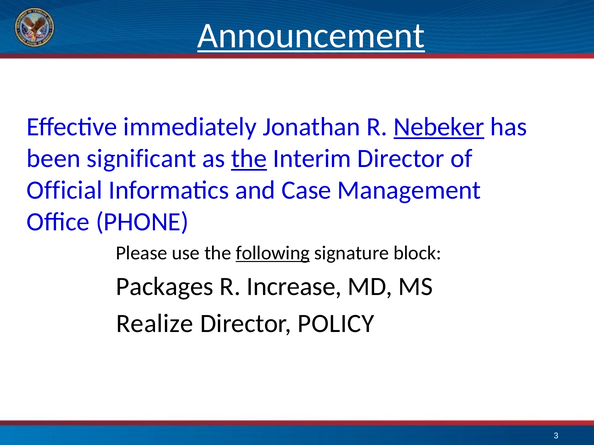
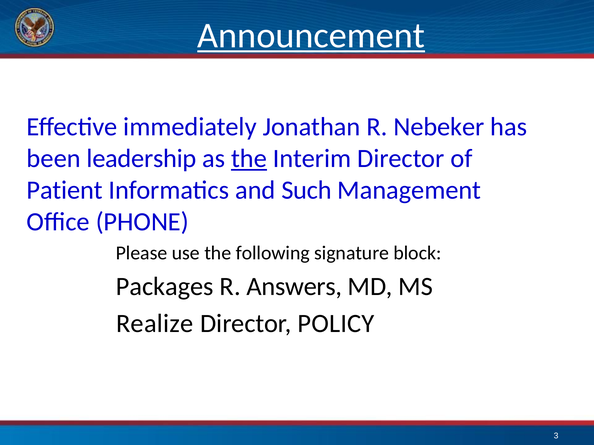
Nebeker underline: present -> none (439, 127)
significant: significant -> leadership (142, 159)
Official: Official -> Patient (65, 190)
Case: Case -> Such (307, 190)
following underline: present -> none (273, 253)
Increase: Increase -> Answers (294, 287)
